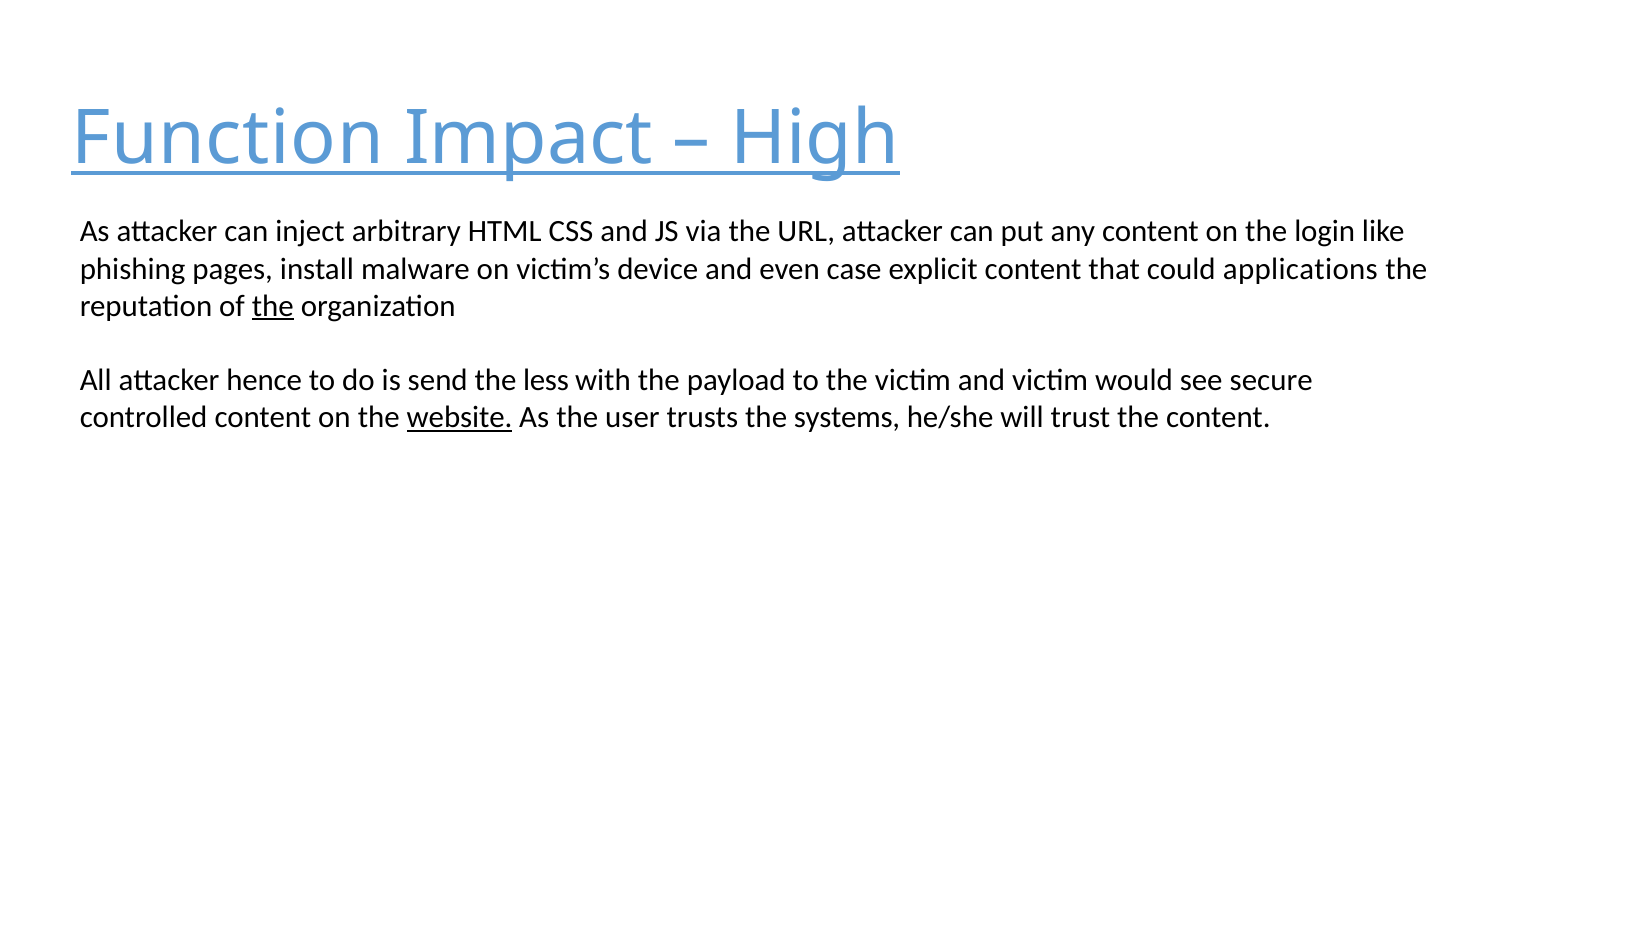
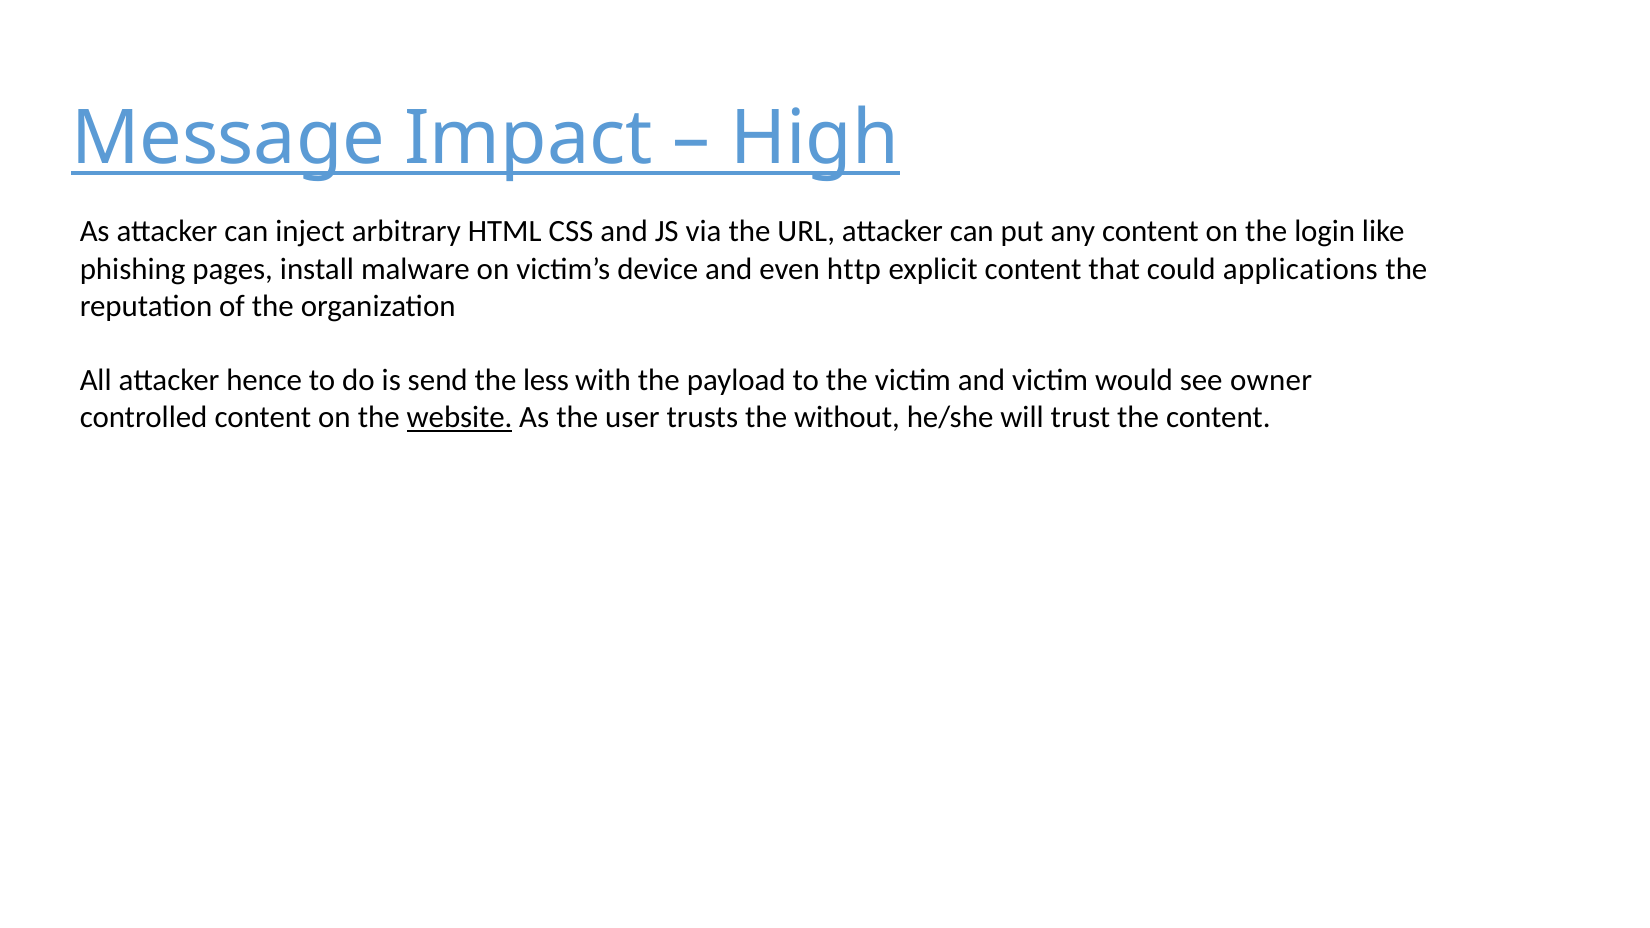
Function: Function -> Message (228, 139)
case: case -> http (854, 269)
the underline: present -> none (273, 306)
secure: secure -> owner (1271, 380)
systems: systems -> without (847, 417)
